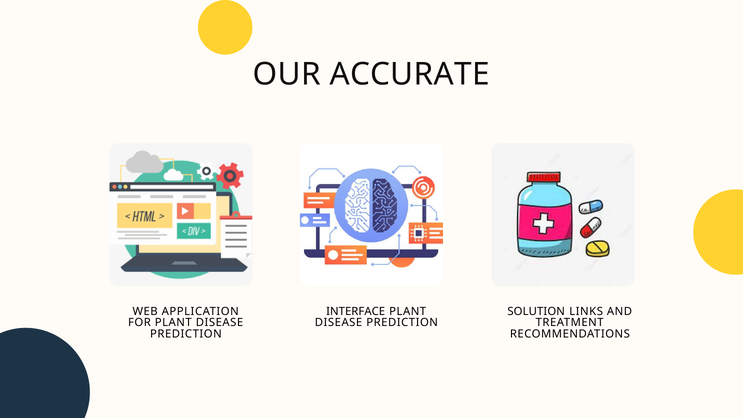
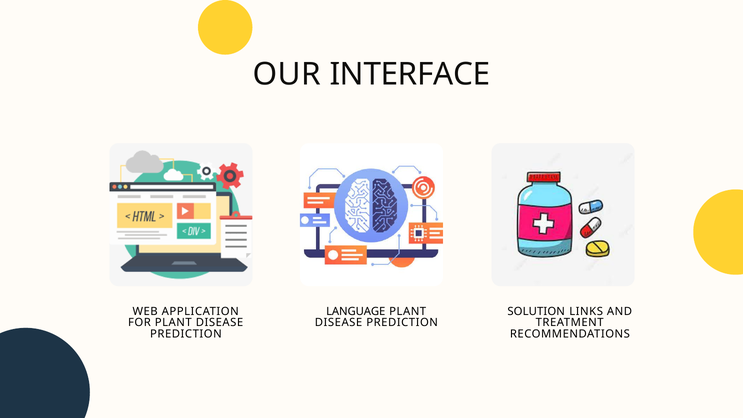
ACCURATE: ACCURATE -> INTERFACE (410, 75)
INTERFACE: INTERFACE -> LANGUAGE (356, 311)
